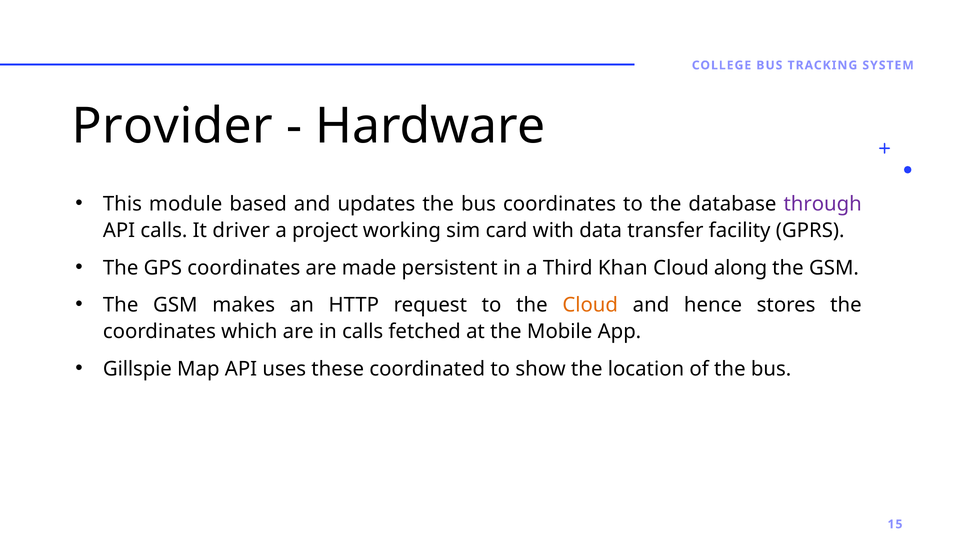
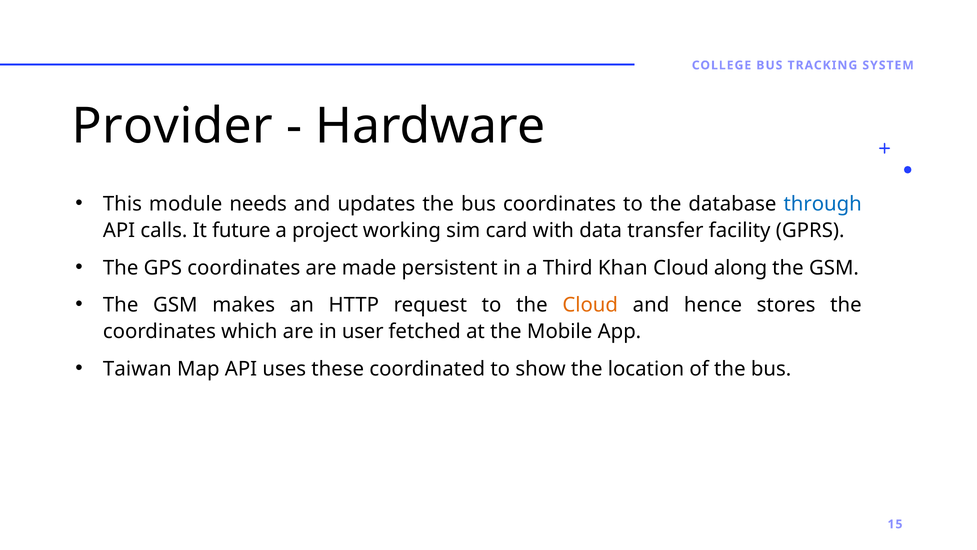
based: based -> needs (258, 204)
through colour: purple -> blue (823, 204)
driver: driver -> future (241, 231)
in calls: calls -> user (363, 331)
Gillspie: Gillspie -> Taiwan (137, 369)
